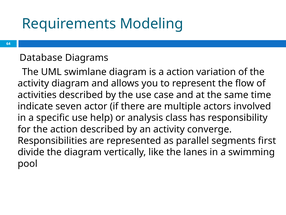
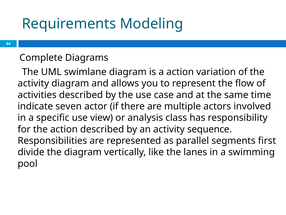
Database: Database -> Complete (41, 58)
help: help -> view (102, 118)
converge: converge -> sequence (210, 129)
